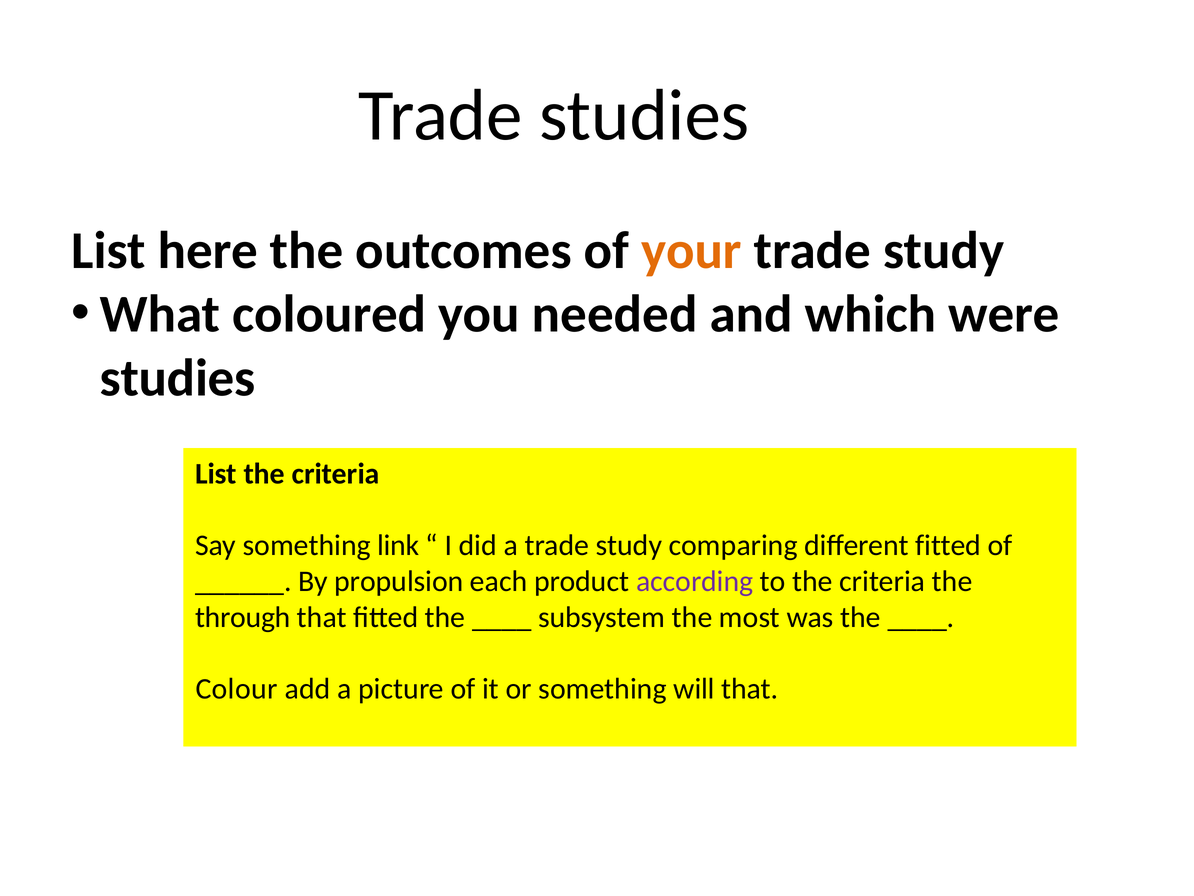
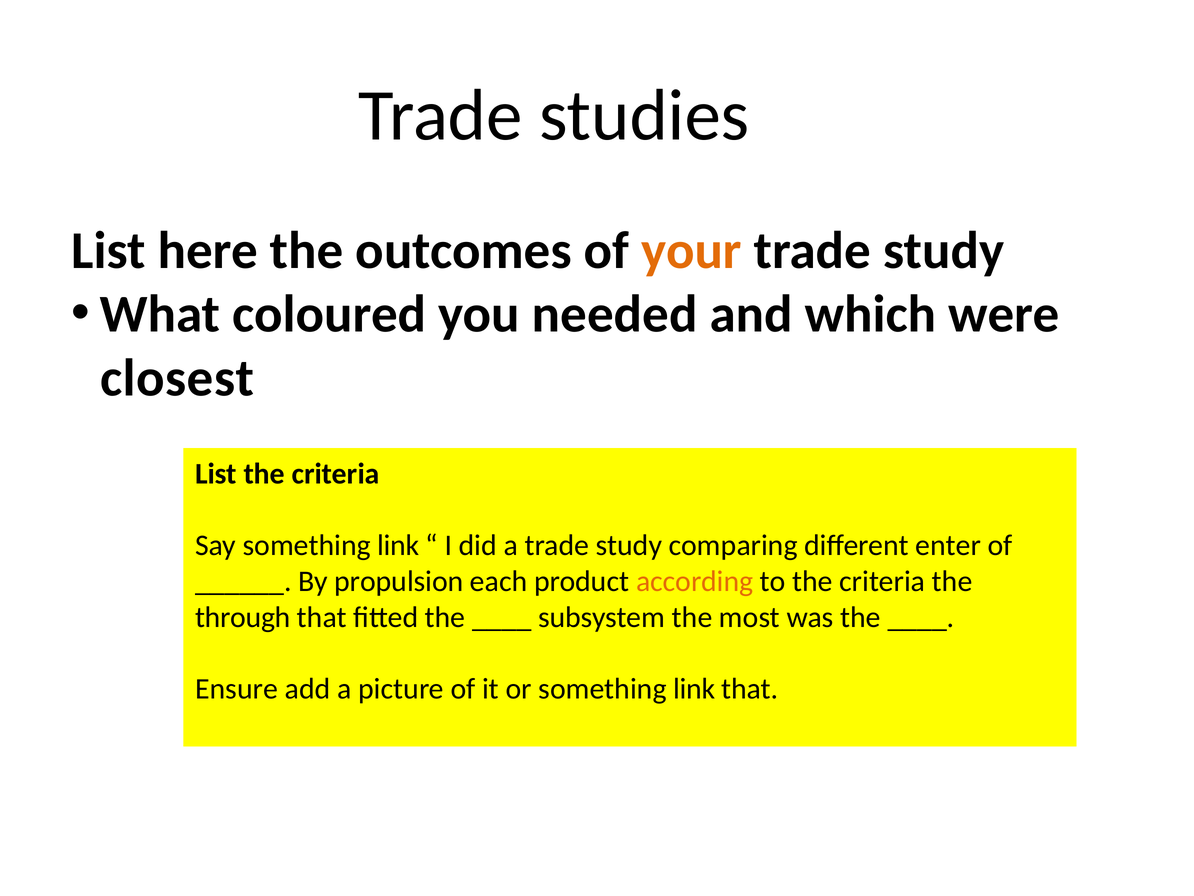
studies: studies -> closest (177, 378)
different fitted: fitted -> enter (948, 545)
according colour: purple -> orange (695, 581)
Colour: Colour -> Ensure (237, 689)
or something will: will -> link (694, 689)
